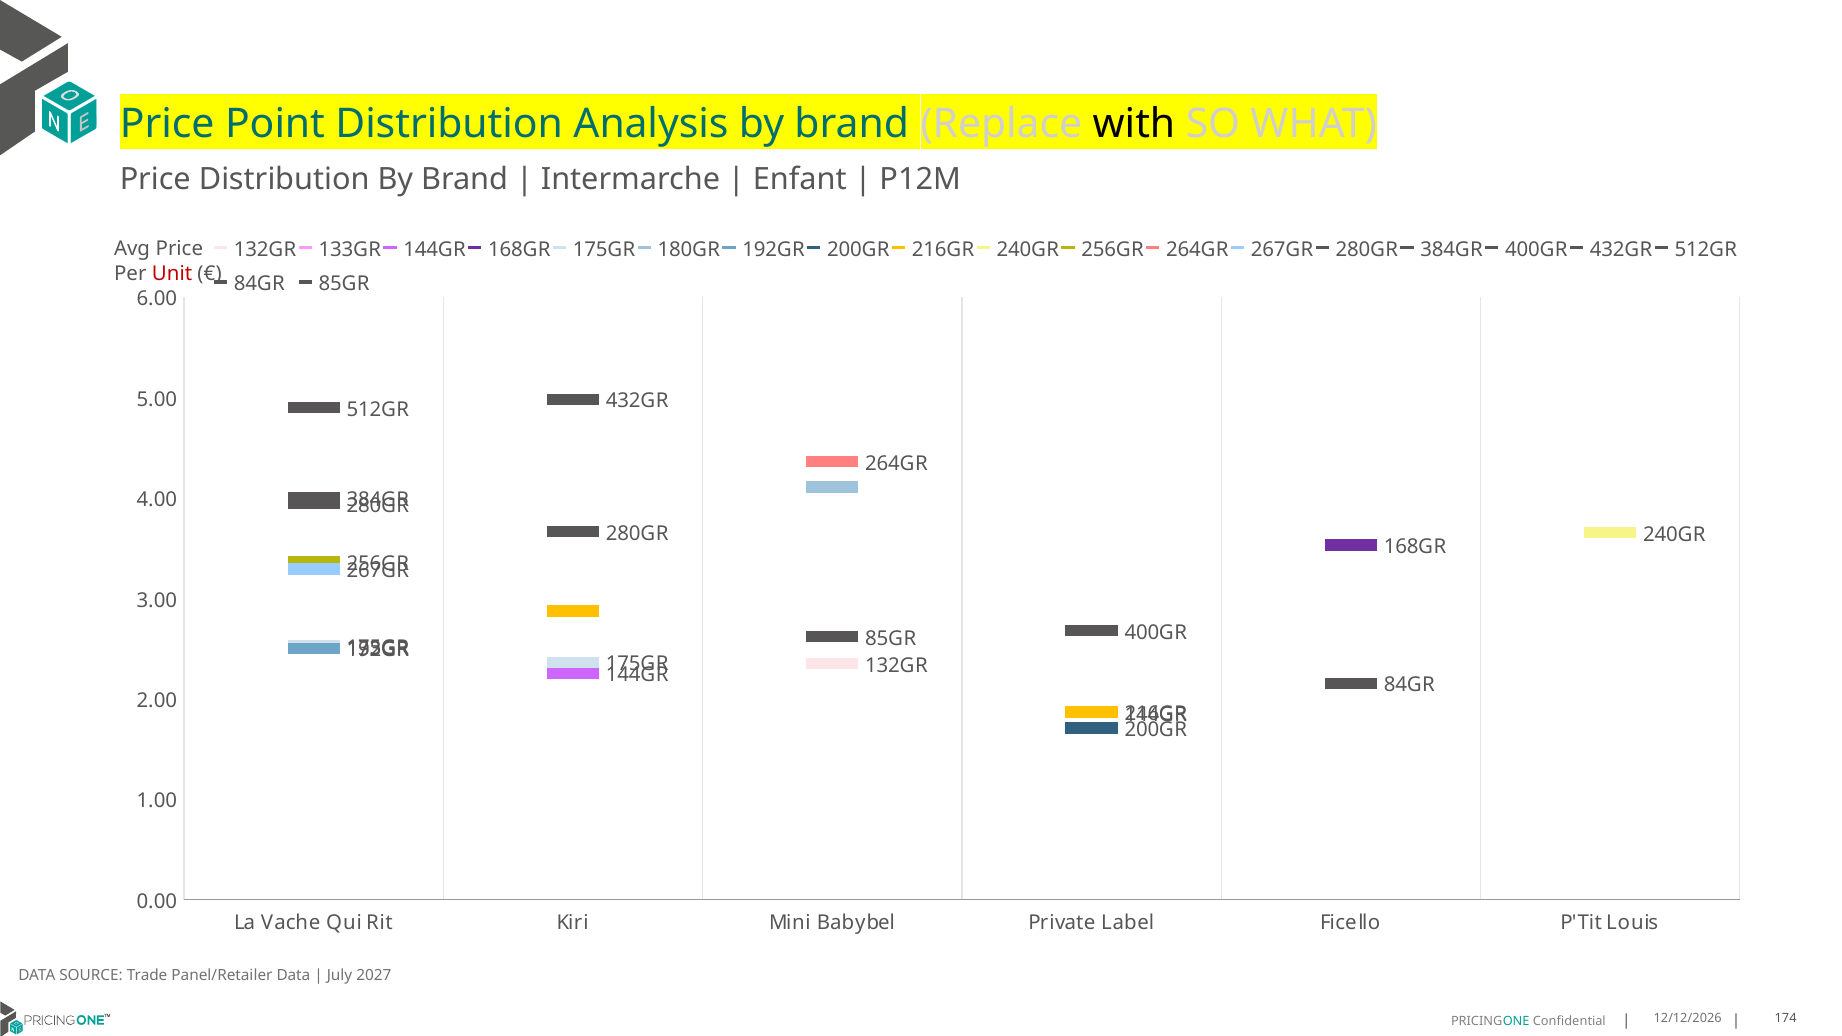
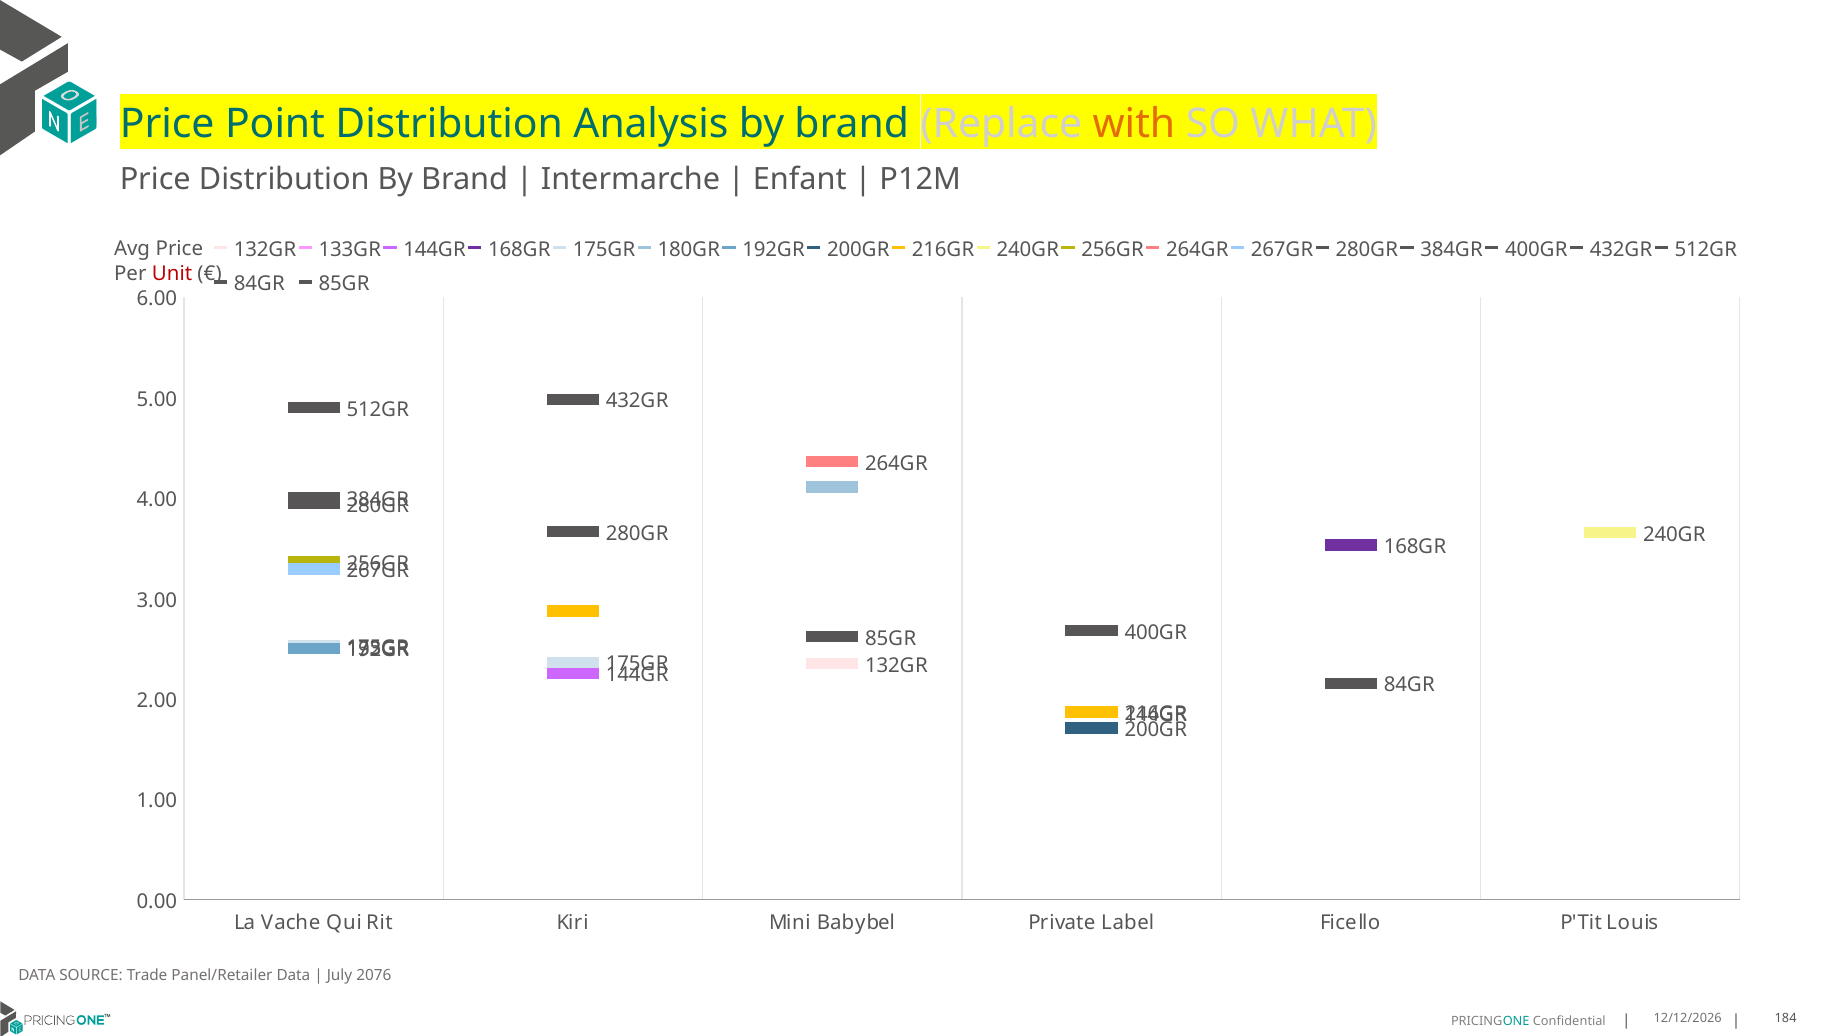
with colour: black -> orange (1134, 124)
2027: 2027 -> 2076 (374, 976)
174: 174 -> 184 (1786, 1019)
